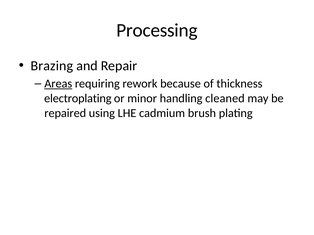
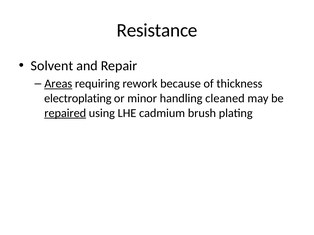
Processing: Processing -> Resistance (157, 30)
Brazing: Brazing -> Solvent (52, 66)
repaired underline: none -> present (65, 113)
